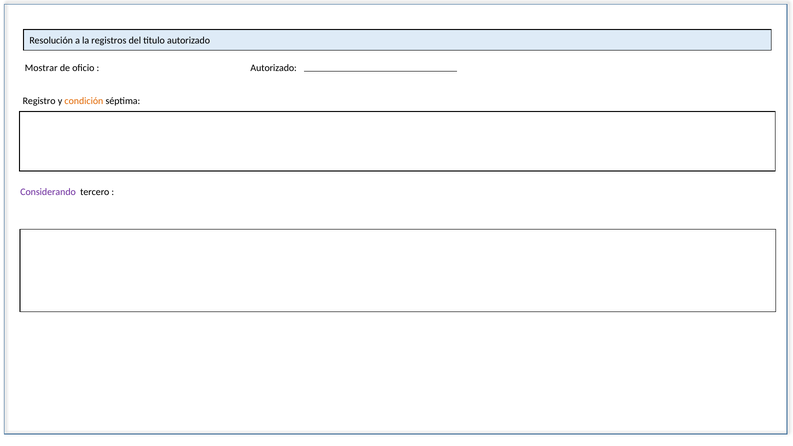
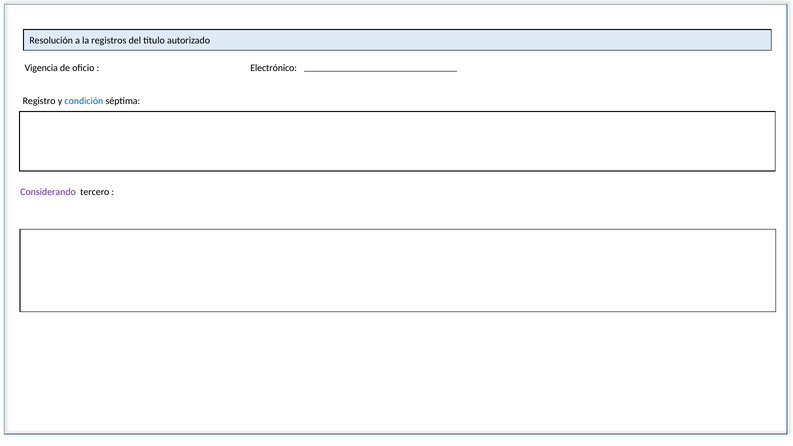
Mostrar: Mostrar -> Vigencia (41, 68)
Autorizado: Autorizado -> Electrónico (274, 68)
condición colour: orange -> blue (84, 101)
